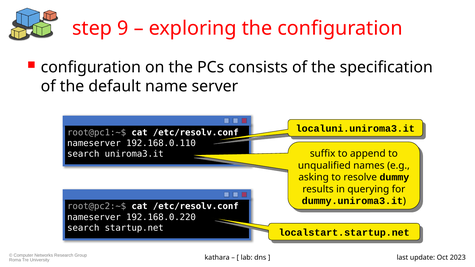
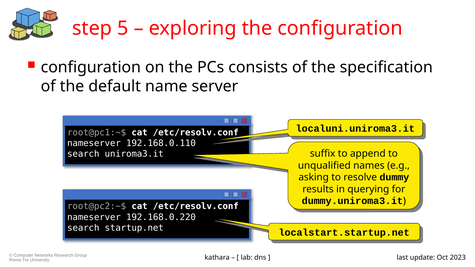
9: 9 -> 5 (123, 28)
